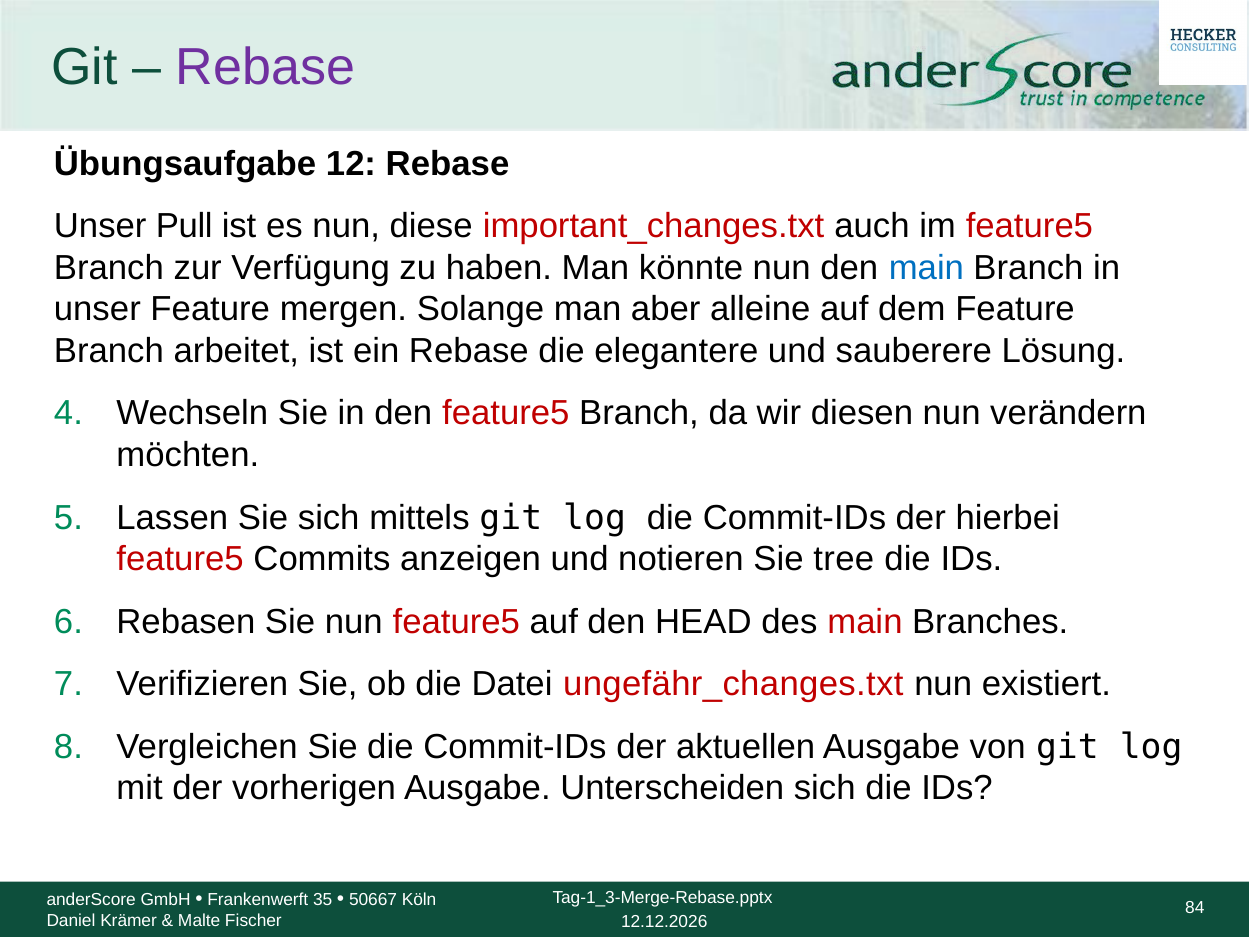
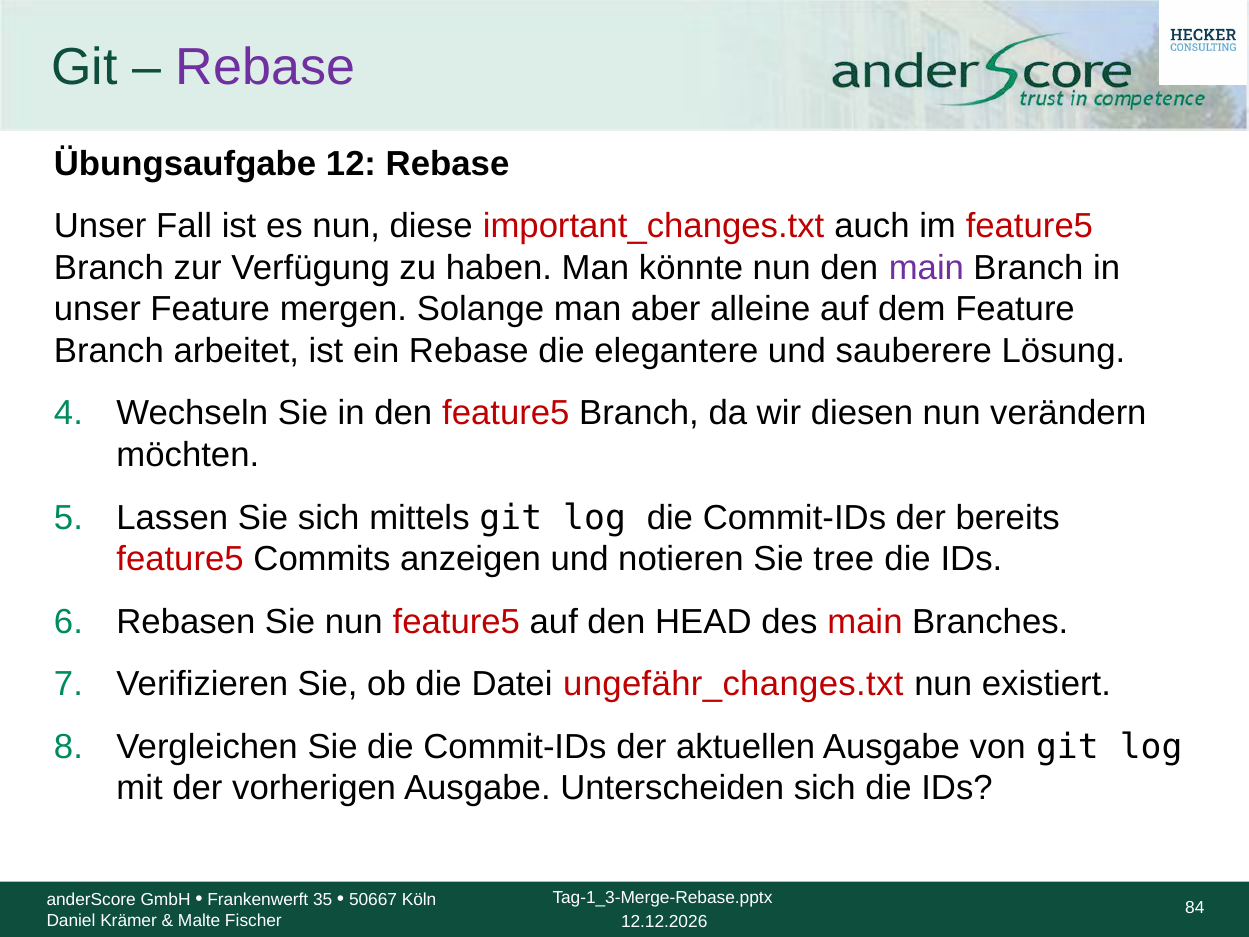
Pull: Pull -> Fall (184, 226)
main colour: blue -> purple (926, 268)
hierbei: hierbei -> bereits (1008, 518)
